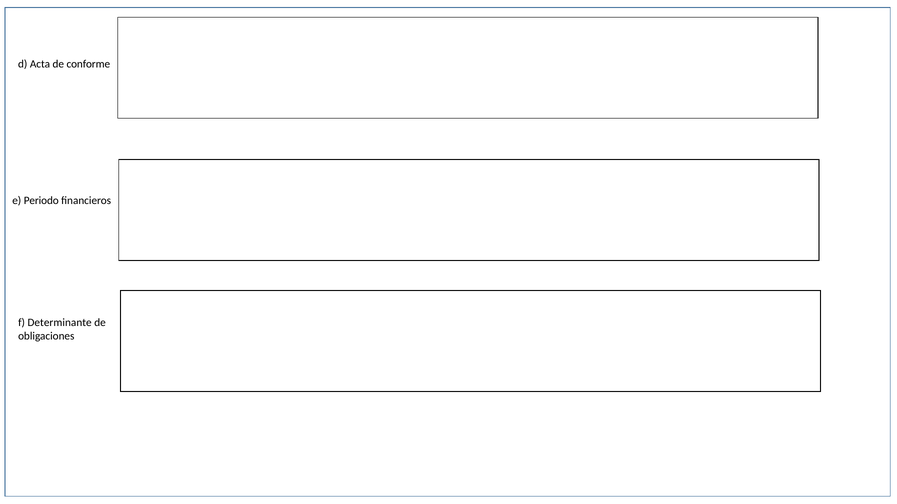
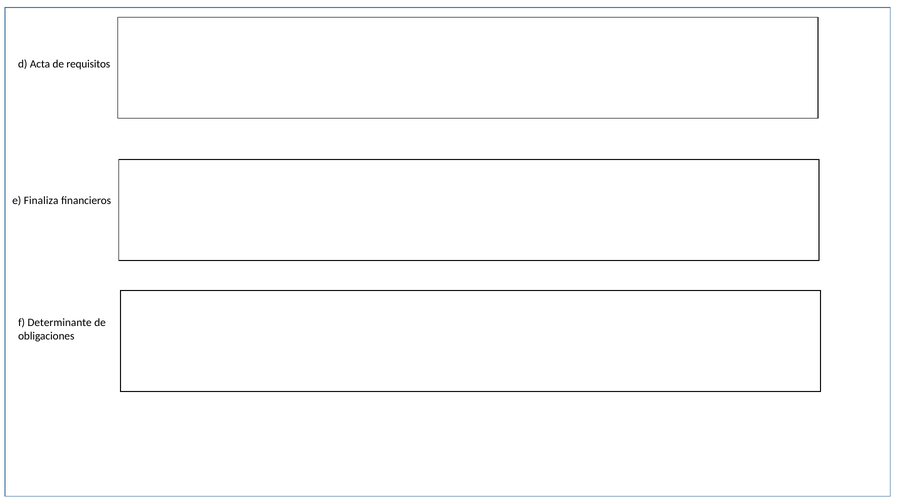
conforme: conforme -> requisitos (88, 64)
Periodo: Periodo -> Finaliza (41, 201)
